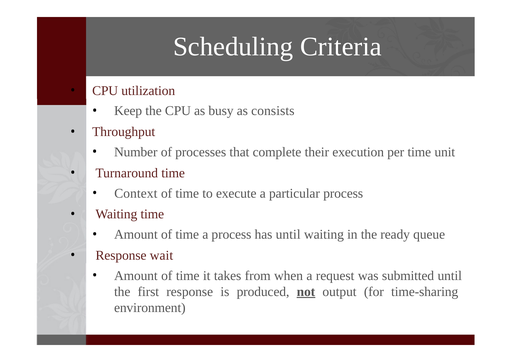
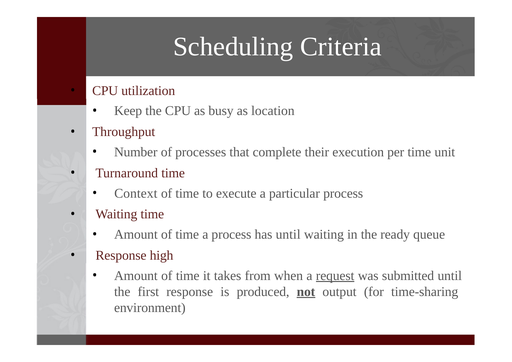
consists: consists -> location (273, 111)
wait: wait -> high (162, 255)
request underline: none -> present (335, 276)
